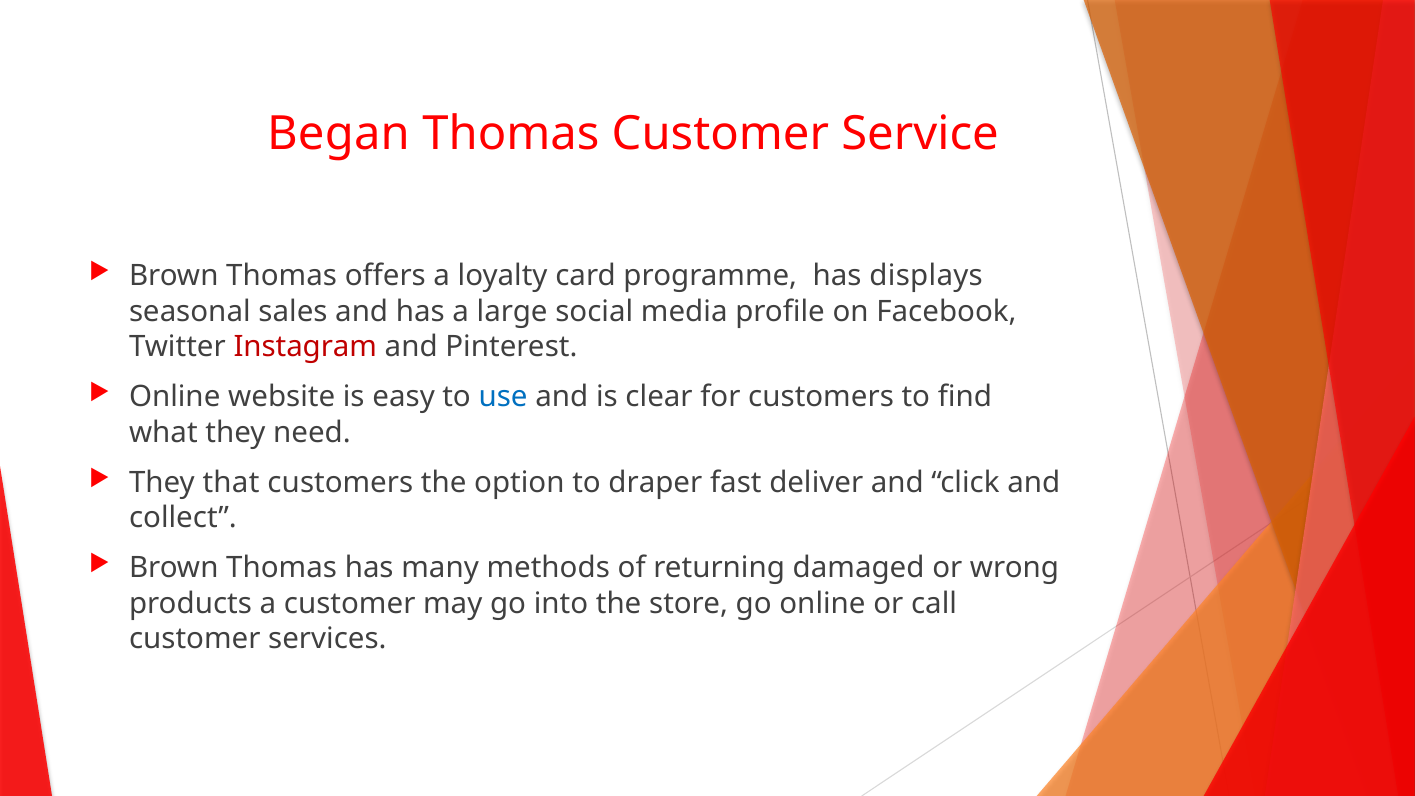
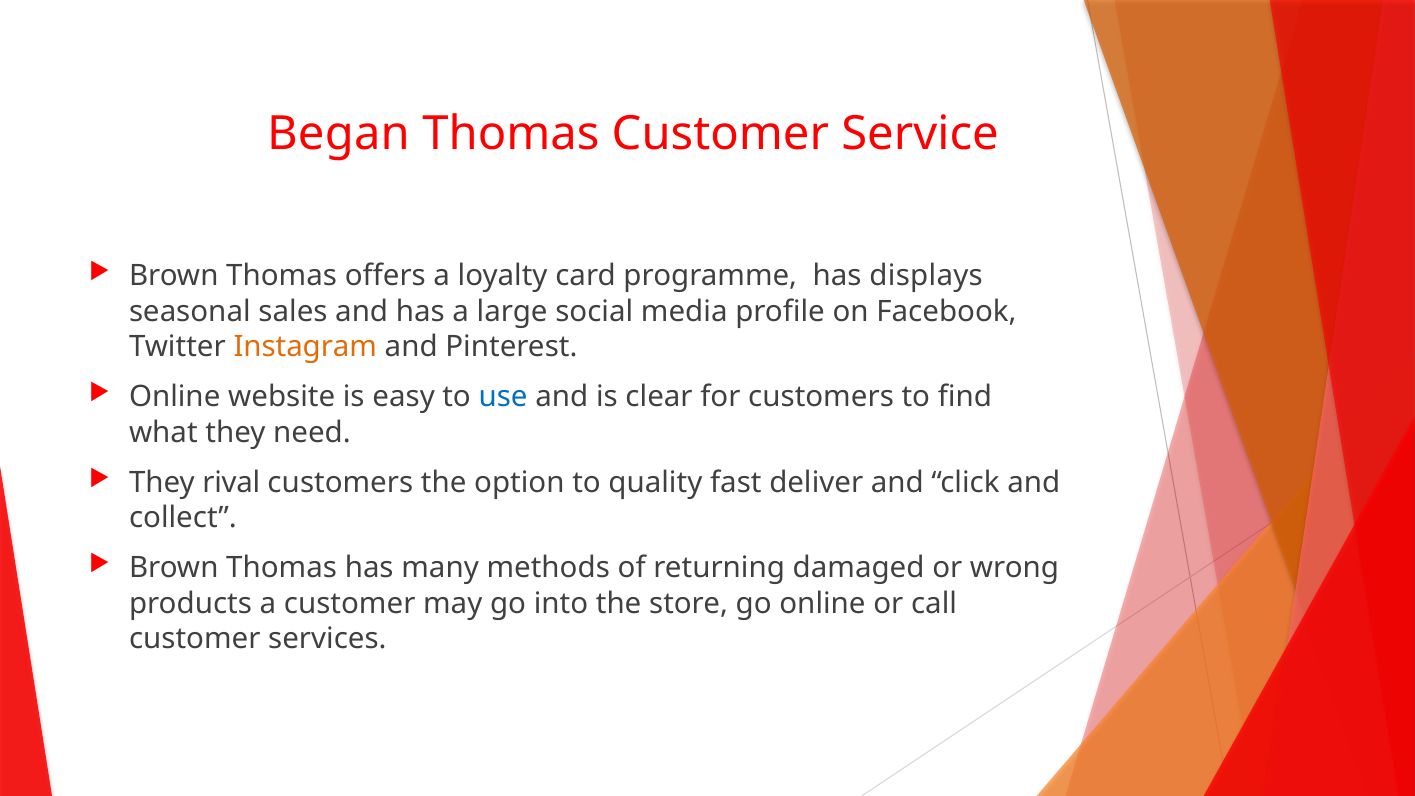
Instagram colour: red -> orange (305, 347)
that: that -> rival (231, 483)
draper: draper -> quality (655, 483)
